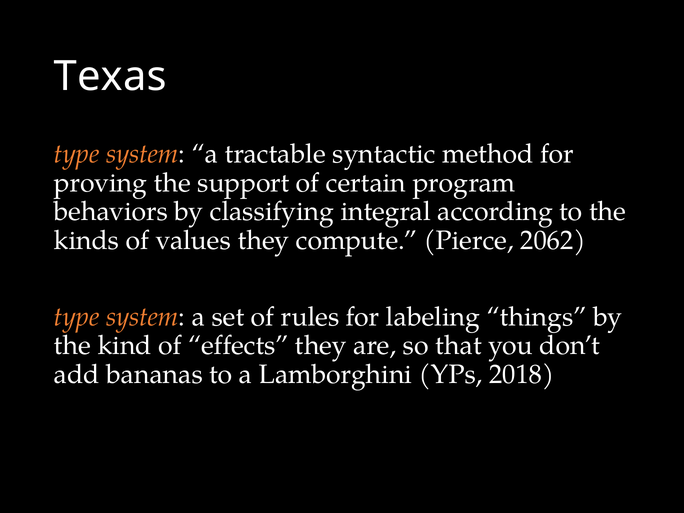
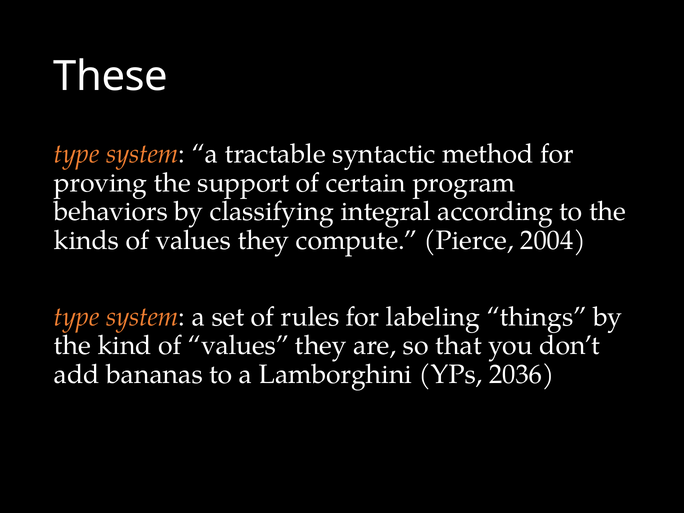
Texas: Texas -> These (111, 77)
2062: 2062 -> 2004 (553, 240)
kind of effects: effects -> values (238, 346)
2018: 2018 -> 2036 (522, 374)
